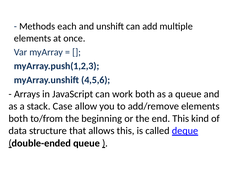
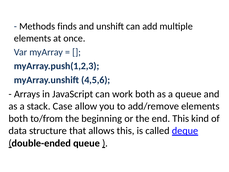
each: each -> finds (67, 26)
